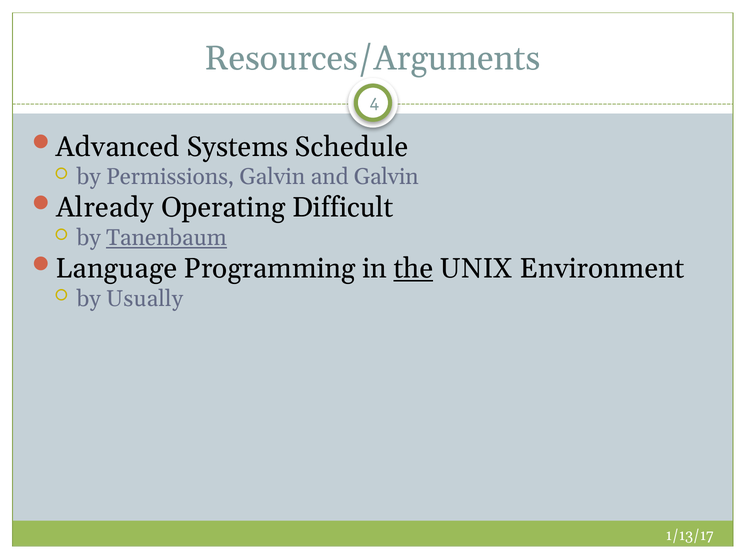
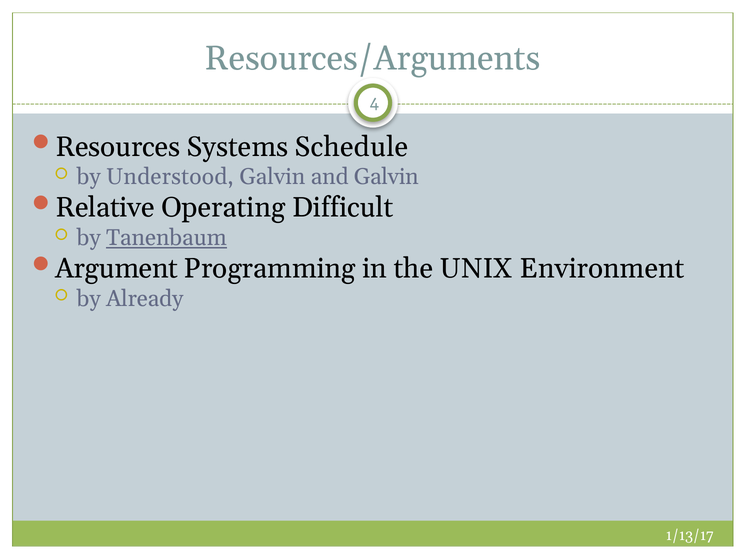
Advanced: Advanced -> Resources (118, 147)
Permissions: Permissions -> Understood (170, 177)
Already: Already -> Relative (105, 208)
Language: Language -> Argument (117, 269)
the underline: present -> none (413, 269)
Usually: Usually -> Already (145, 299)
